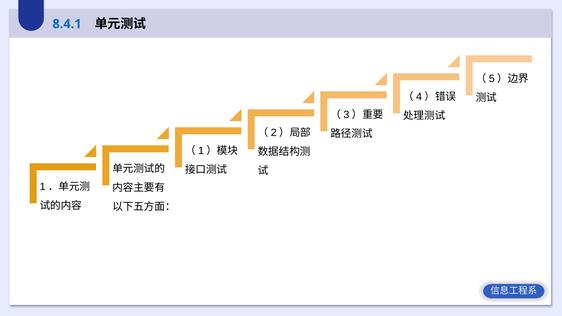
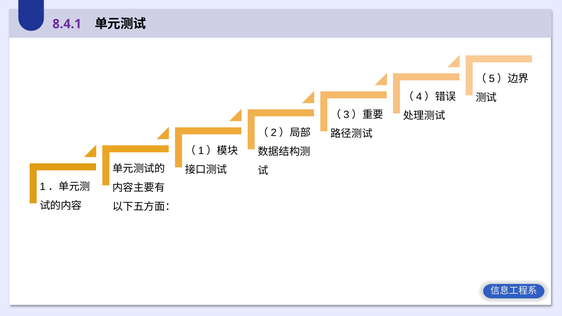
8.4.1 colour: blue -> purple (67, 24)
